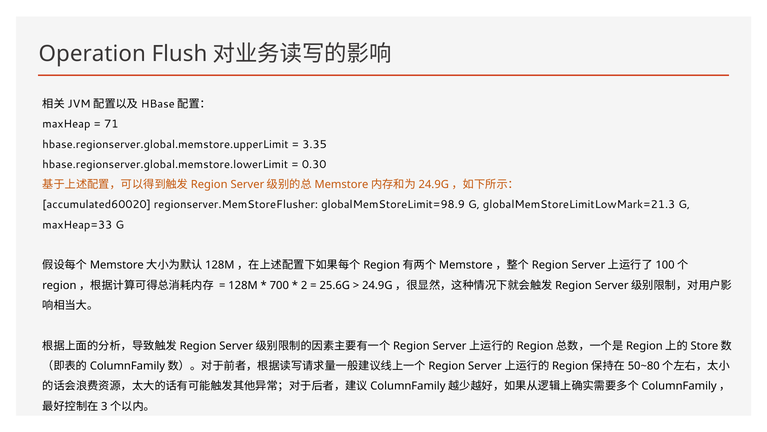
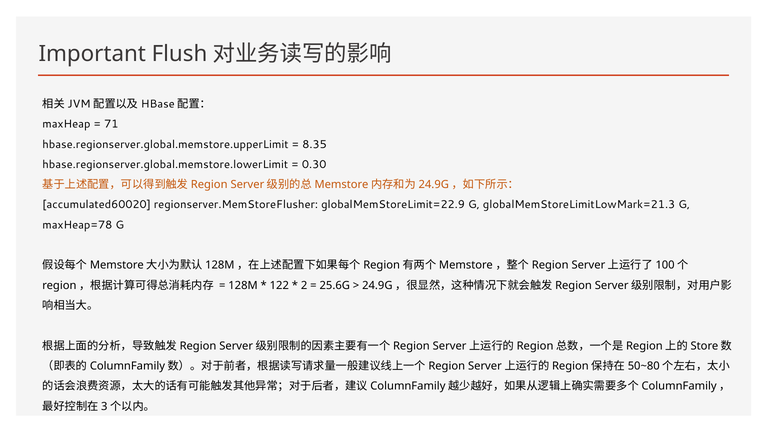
Operation: Operation -> Important (92, 54)
3.35: 3.35 -> 8.35 (315, 144)
globalMemStoreLimit=98.9: globalMemStoreLimit=98.9 -> globalMemStoreLimit=22.9 (393, 205)
maxHeap=33: maxHeap=33 -> maxHeap=78 (77, 225)
700: 700 -> 122 (279, 285)
